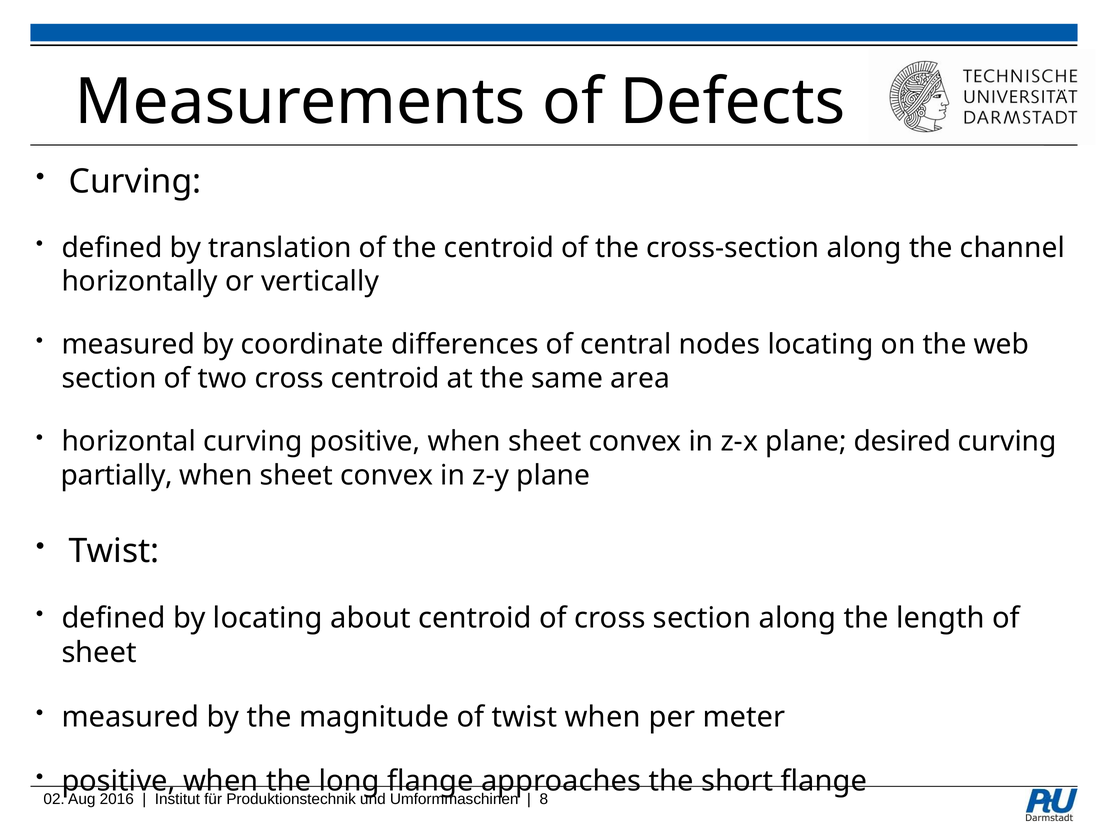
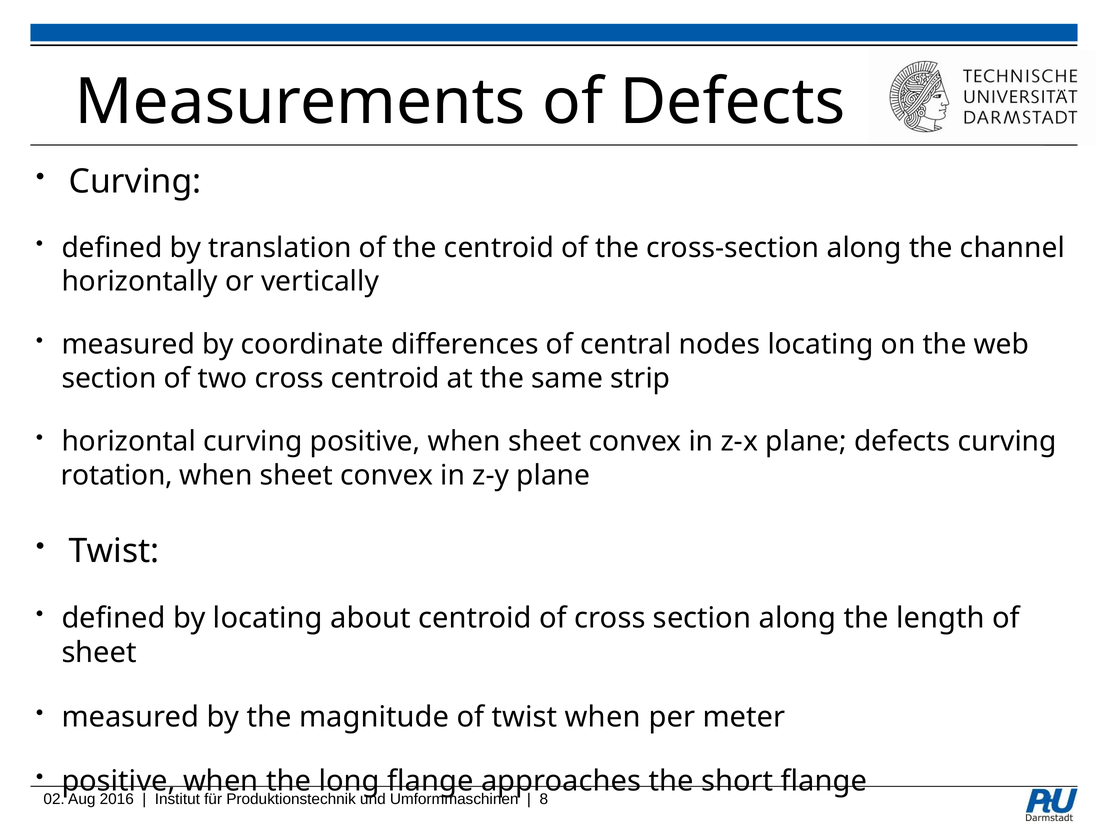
area: area -> strip (640, 378)
plane desired: desired -> defects (902, 441)
partially: partially -> rotation (117, 475)
